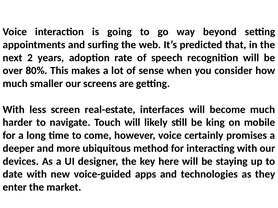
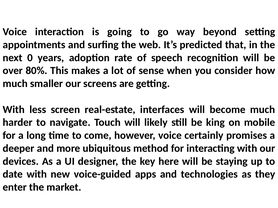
2: 2 -> 0 (30, 58)
